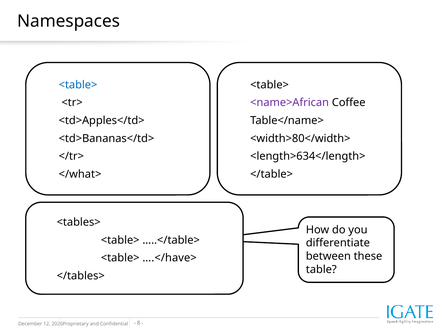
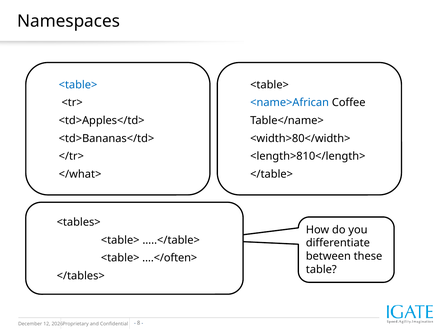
<name>African colour: purple -> blue (290, 103)
<length>634</length>: <length>634</length> -> <length>810</length> (308, 156)
….</have>: ….</have> -> ….</often> (170, 258)
